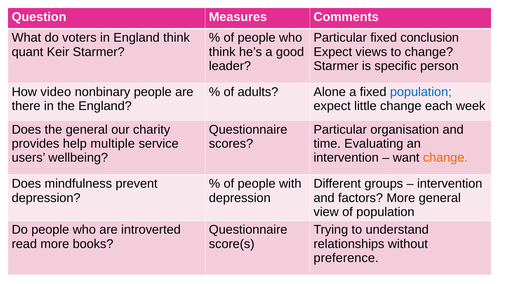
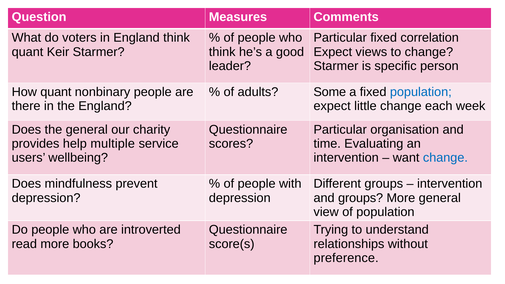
conclusion: conclusion -> correlation (430, 38)
How video: video -> quant (56, 92)
Alone: Alone -> Some (330, 92)
change colour: orange -> blue (445, 158)
and factors: factors -> groups (361, 198)
